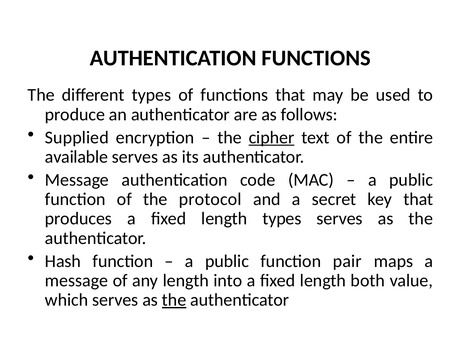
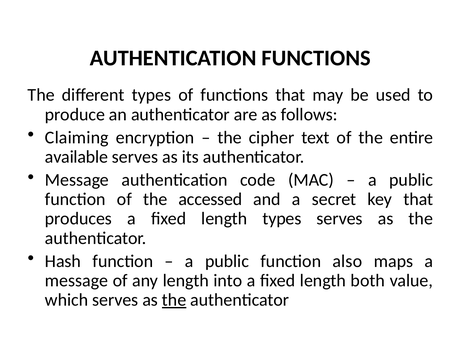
Supplied: Supplied -> Claiming (77, 137)
cipher underline: present -> none (272, 137)
protocol: protocol -> accessed (210, 199)
pair: pair -> also (347, 261)
